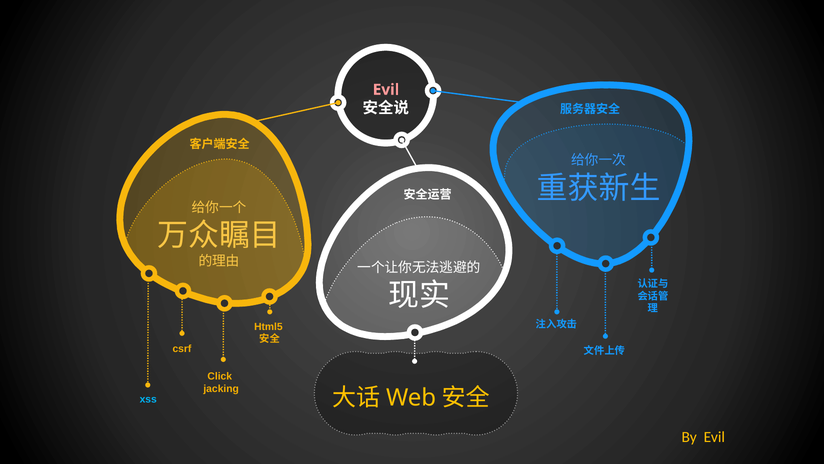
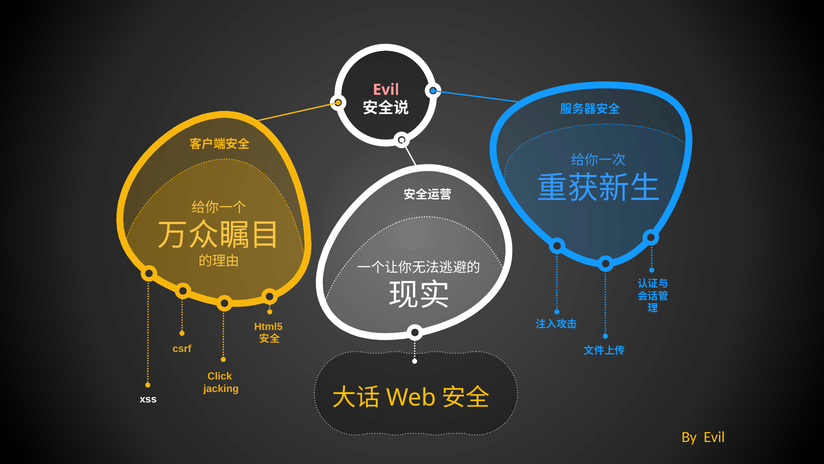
xss colour: light blue -> white (148, 399)
